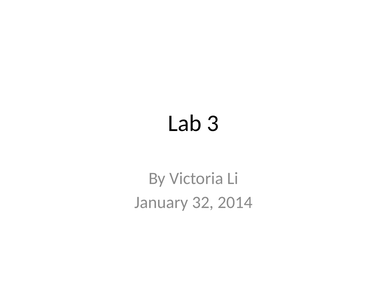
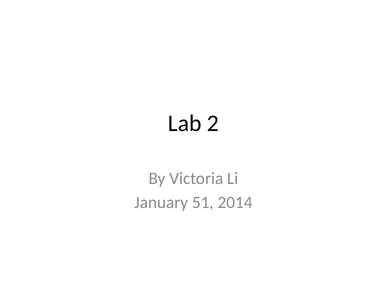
3: 3 -> 2 (213, 123)
32: 32 -> 51 (203, 202)
